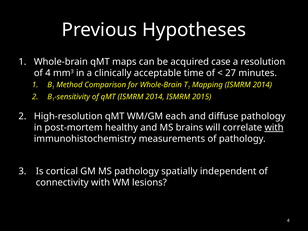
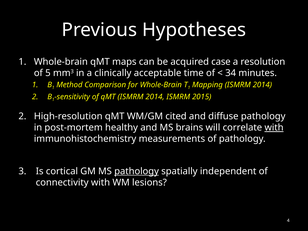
of 4: 4 -> 5 (48, 73)
27: 27 -> 34 (231, 73)
each: each -> cited (176, 116)
pathology underline: none -> present (137, 171)
